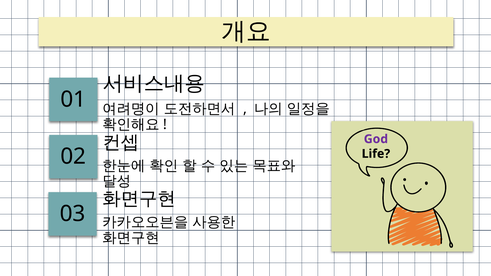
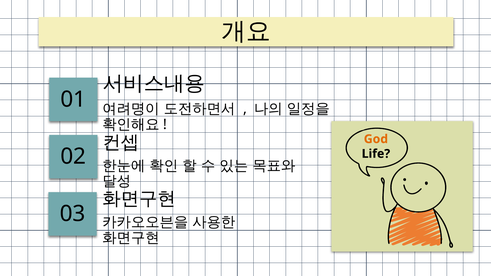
God colour: purple -> orange (376, 139)
